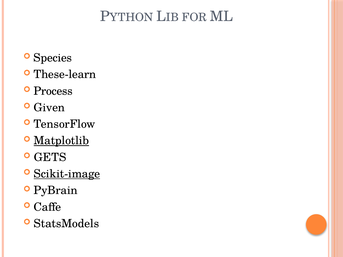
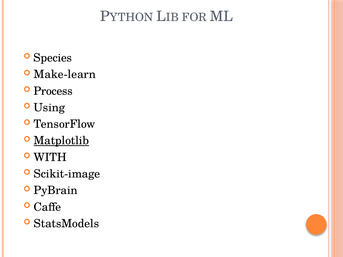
These-learn: These-learn -> Make-learn (65, 75)
Given: Given -> Using (49, 108)
GETS: GETS -> WITH (50, 157)
Scikit-image underline: present -> none (67, 174)
